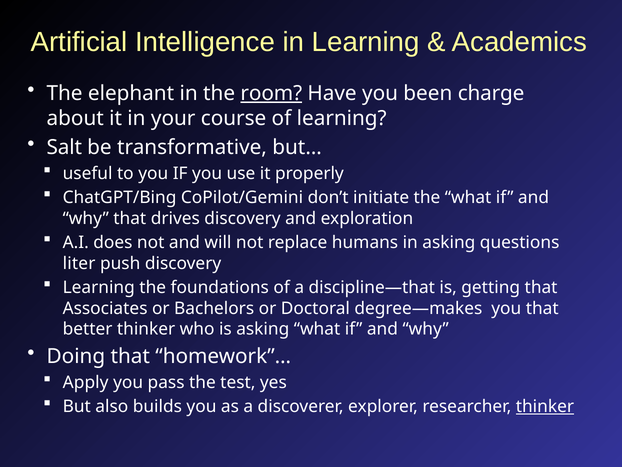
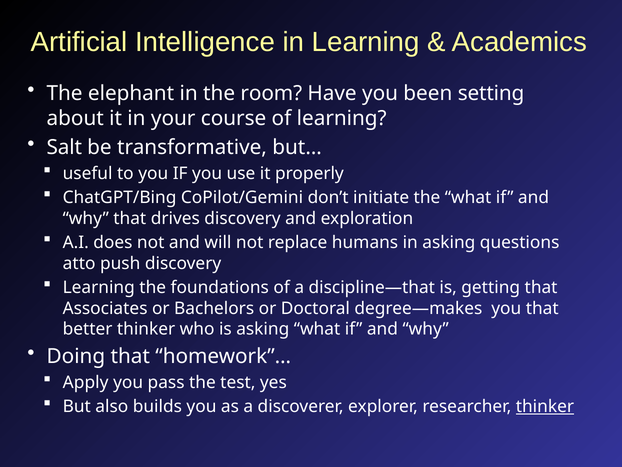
room underline: present -> none (271, 93)
charge: charge -> setting (491, 93)
liter: liter -> atto (79, 263)
